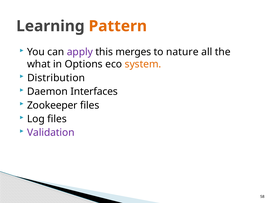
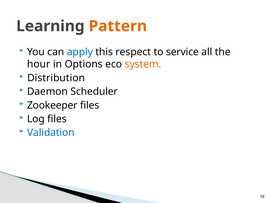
apply colour: purple -> blue (80, 52)
merges: merges -> respect (133, 52)
nature: nature -> service (182, 52)
what: what -> hour (39, 64)
Interfaces: Interfaces -> Scheduler (94, 92)
Validation colour: purple -> blue (51, 133)
